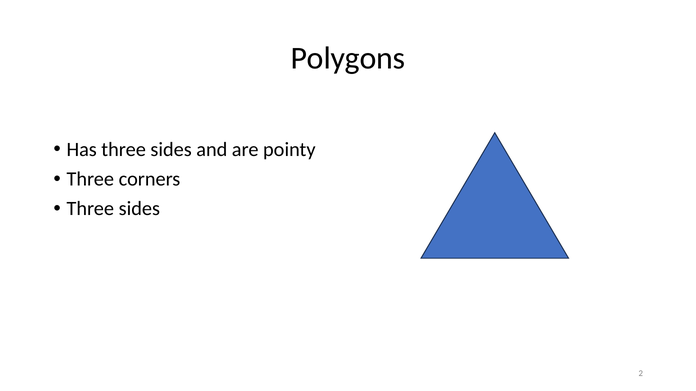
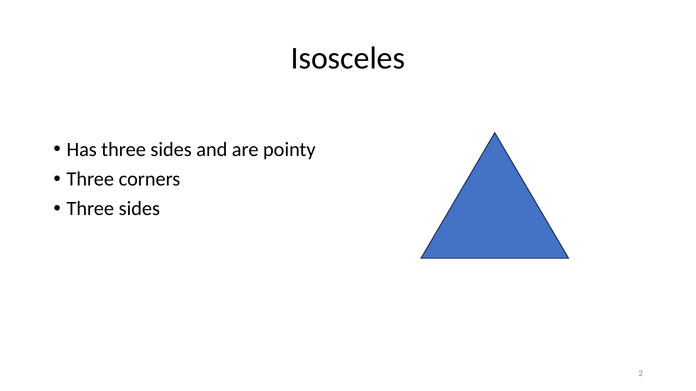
Polygons: Polygons -> Isosceles (348, 58)
